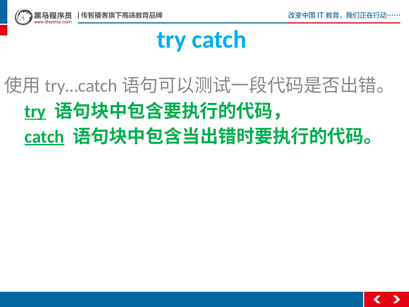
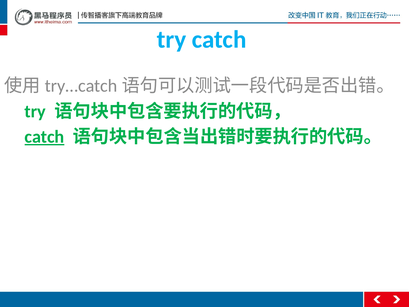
try underline: present -> none (35, 111)
